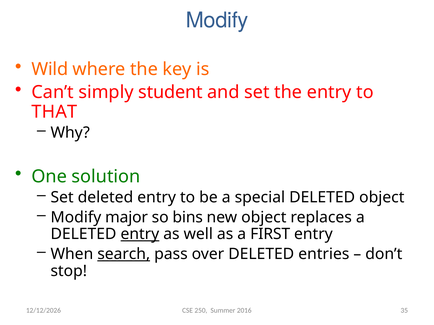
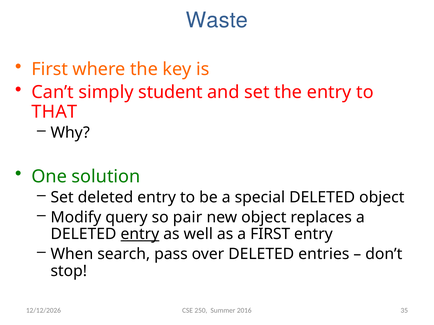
Modify: Modify -> Waste (217, 21)
Wild: Wild -> First (50, 69)
major: major -> query (127, 218)
bins: bins -> pair (188, 218)
search underline: present -> none (124, 254)
